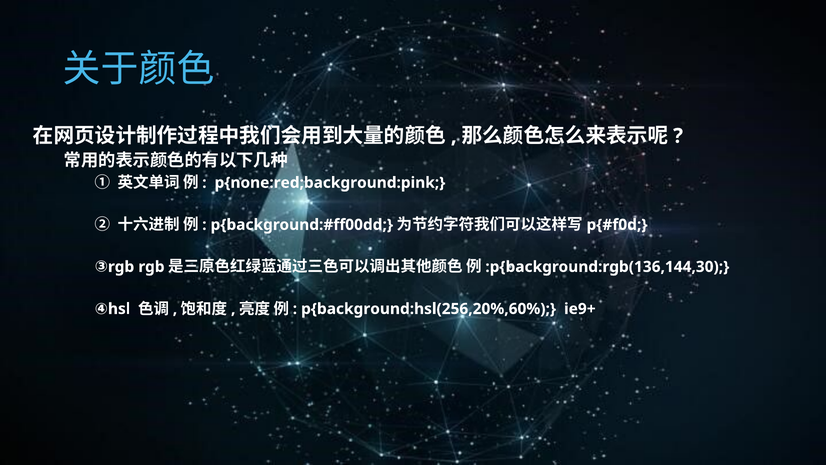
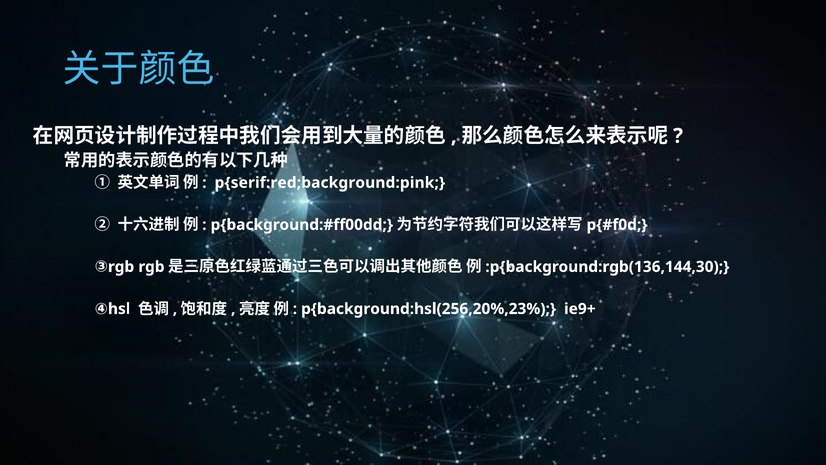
p{none:red;background:pink: p{none:red;background:pink -> p{serif:red;background:pink (330, 183)
p{background:hsl(256,20%,60%: p{background:hsl(256,20%,60% -> p{background:hsl(256,20%,23% (429, 309)
